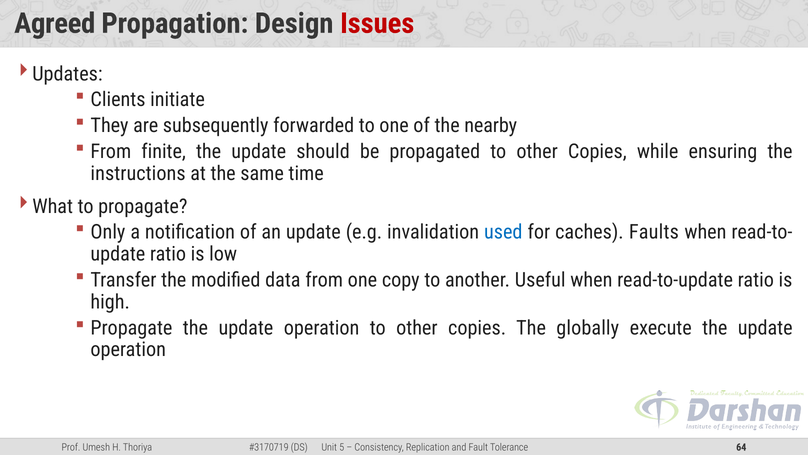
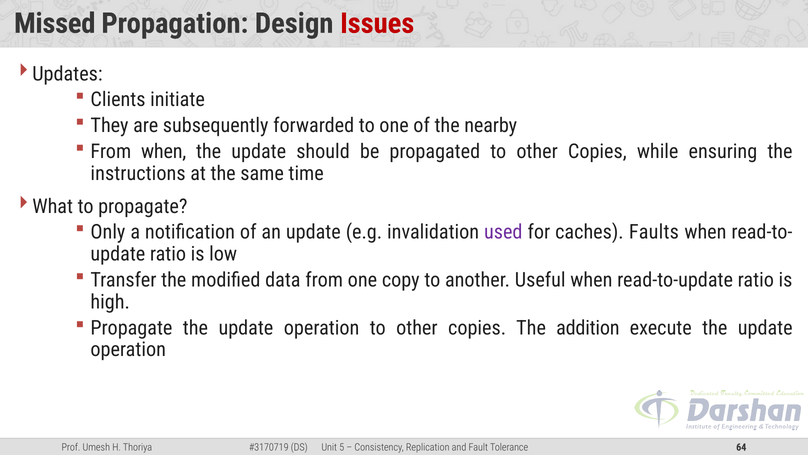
Agreed: Agreed -> Missed (55, 23)
From finite: finite -> when (164, 151)
used colour: blue -> purple (503, 232)
globally: globally -> addition (588, 328)
